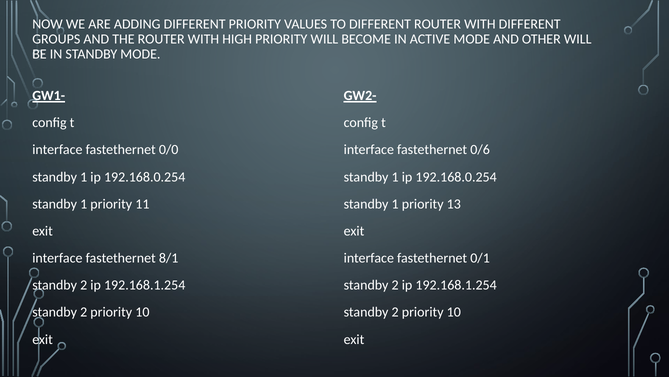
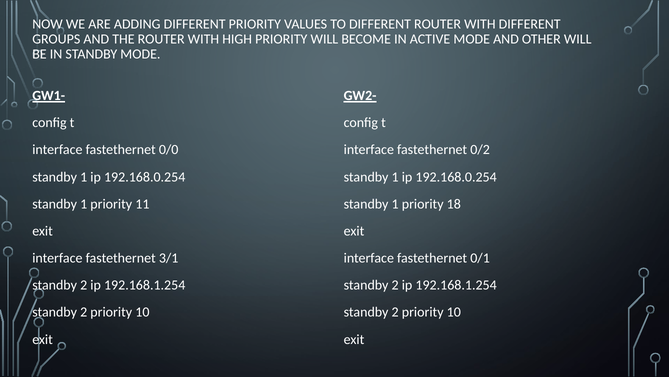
0/6: 0/6 -> 0/2 (480, 150)
13: 13 -> 18 (454, 204)
8/1: 8/1 -> 3/1 (169, 258)
